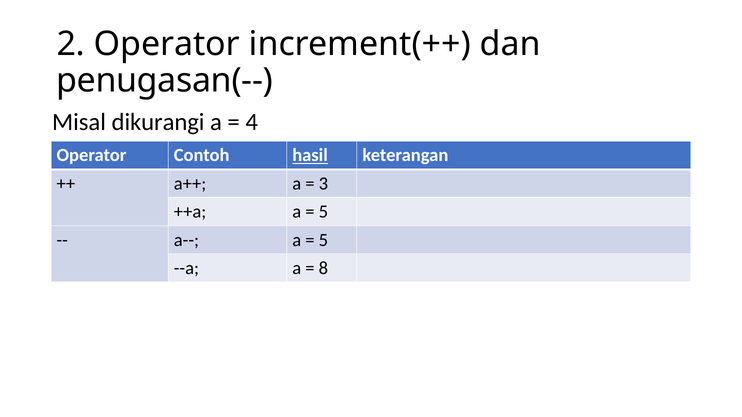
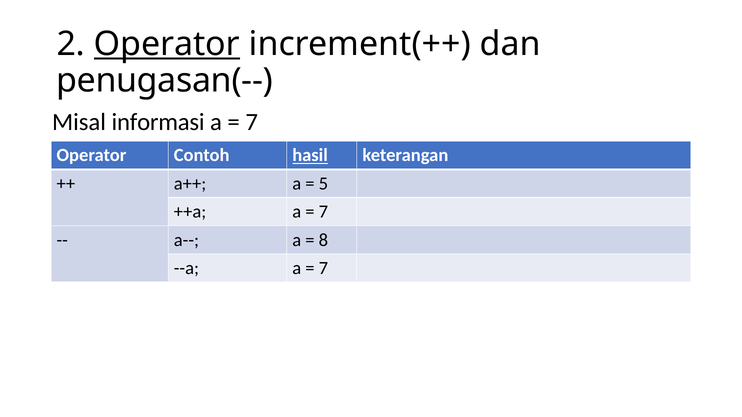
Operator underline: none -> present (167, 44)
dikurangi: dikurangi -> informasi (158, 122)
4: 4 -> 7 (252, 122)
3: 3 -> 5 (323, 184)
5: 5 -> 7 (323, 212)
5: 5 -> 8 (323, 240)
8: 8 -> 7 (323, 268)
